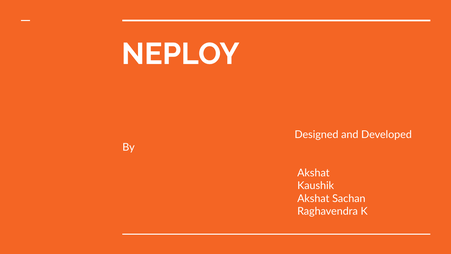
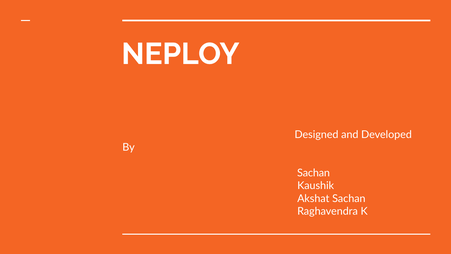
Akshat: Akshat -> Sachan (314, 173)
